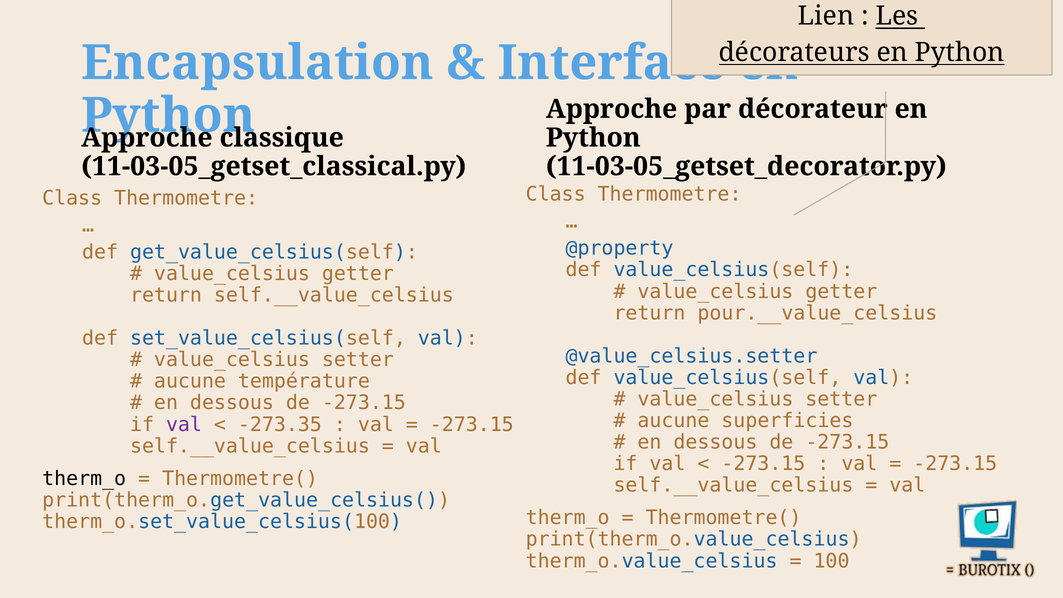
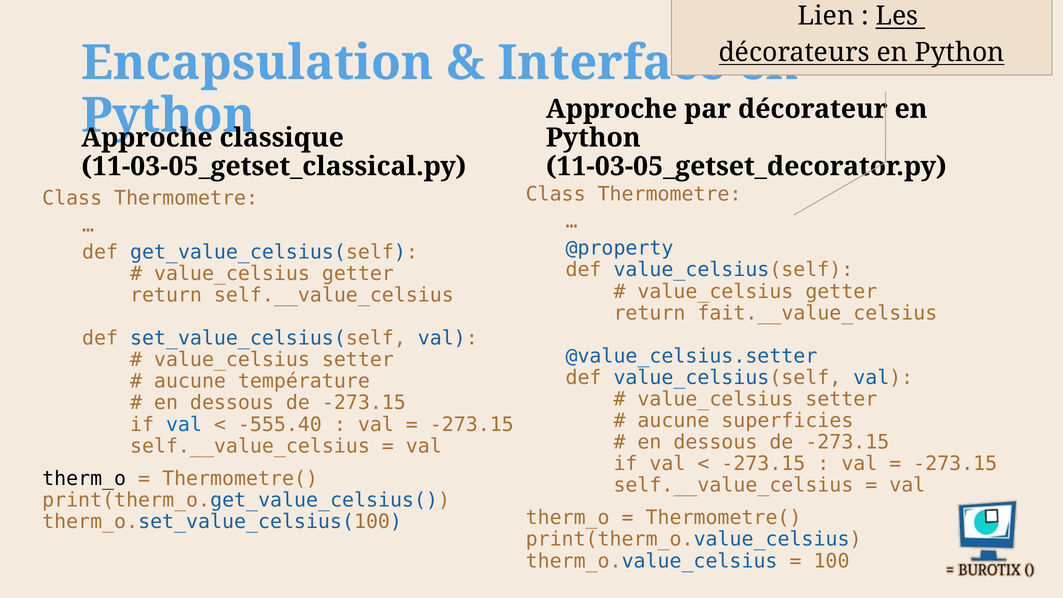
pour.__value_celsius: pour.__value_celsius -> fait.__value_celsius (817, 313)
val colour: purple -> blue (184, 424)
-273.35: -273.35 -> -555.40 (280, 424)
